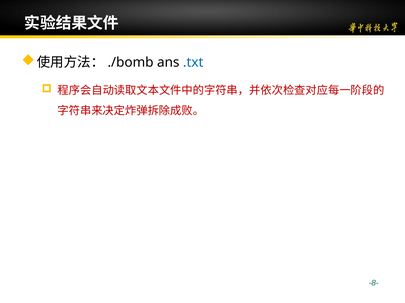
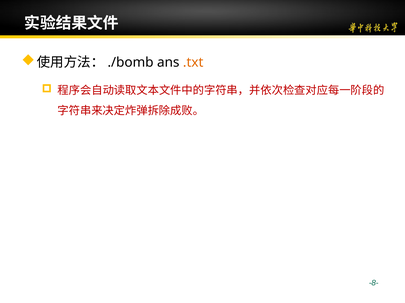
.txt colour: blue -> orange (193, 63)
